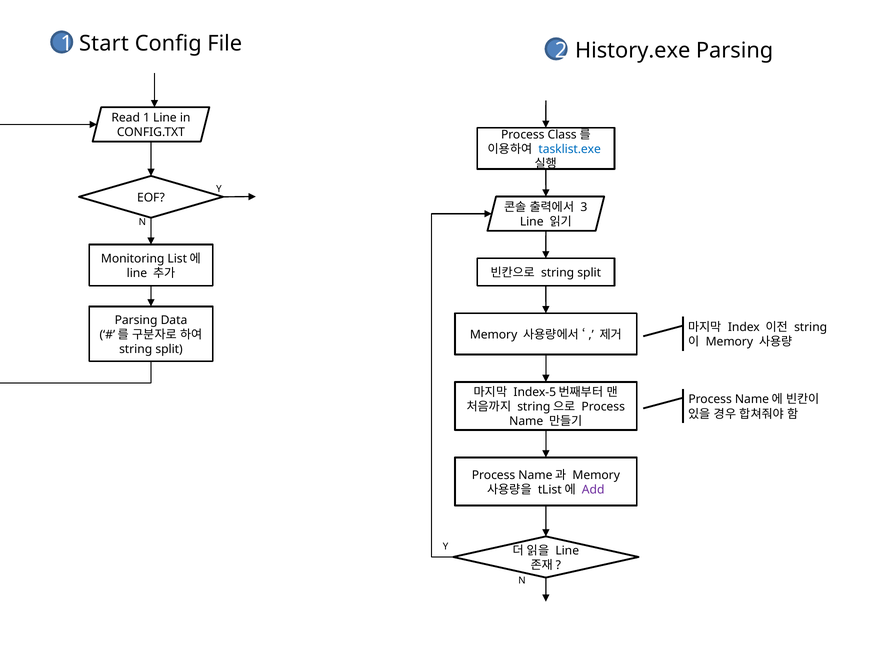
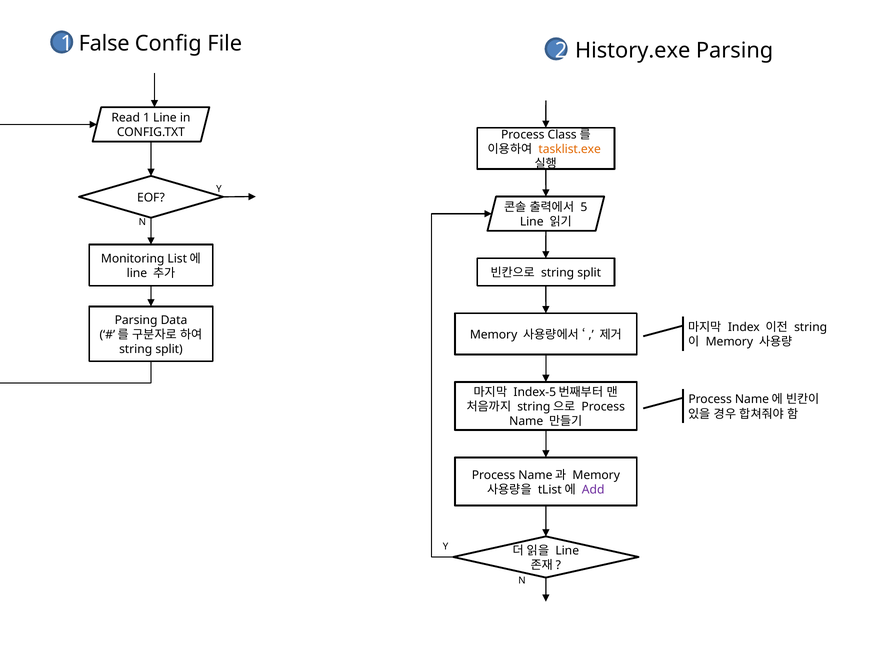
Start: Start -> False (104, 44)
tasklist.exe colour: blue -> orange (570, 149)
3: 3 -> 5 (584, 207)
